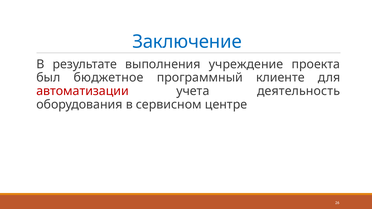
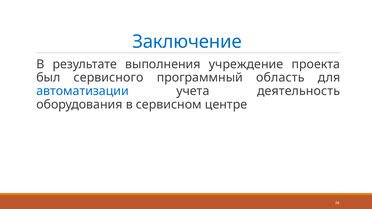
бюджетное: бюджетное -> сервисного (109, 78)
клиенте: клиенте -> область (280, 78)
автоматизации colour: red -> blue (83, 91)
